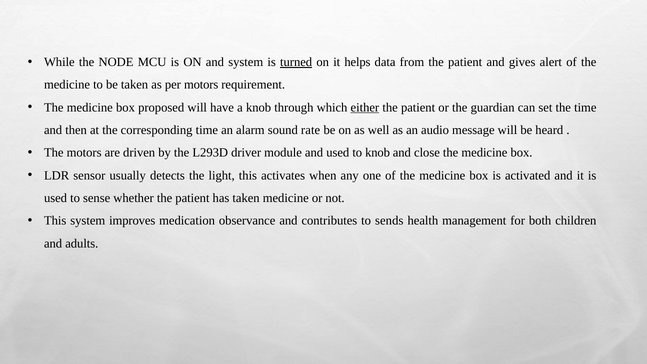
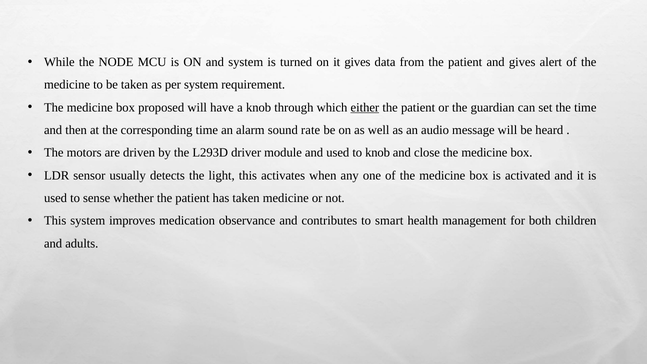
turned underline: present -> none (296, 62)
it helps: helps -> gives (357, 62)
per motors: motors -> system (201, 85)
sends: sends -> smart (389, 221)
